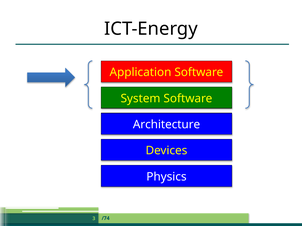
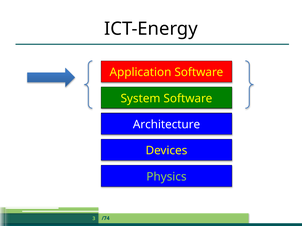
Physics colour: white -> light green (166, 177)
